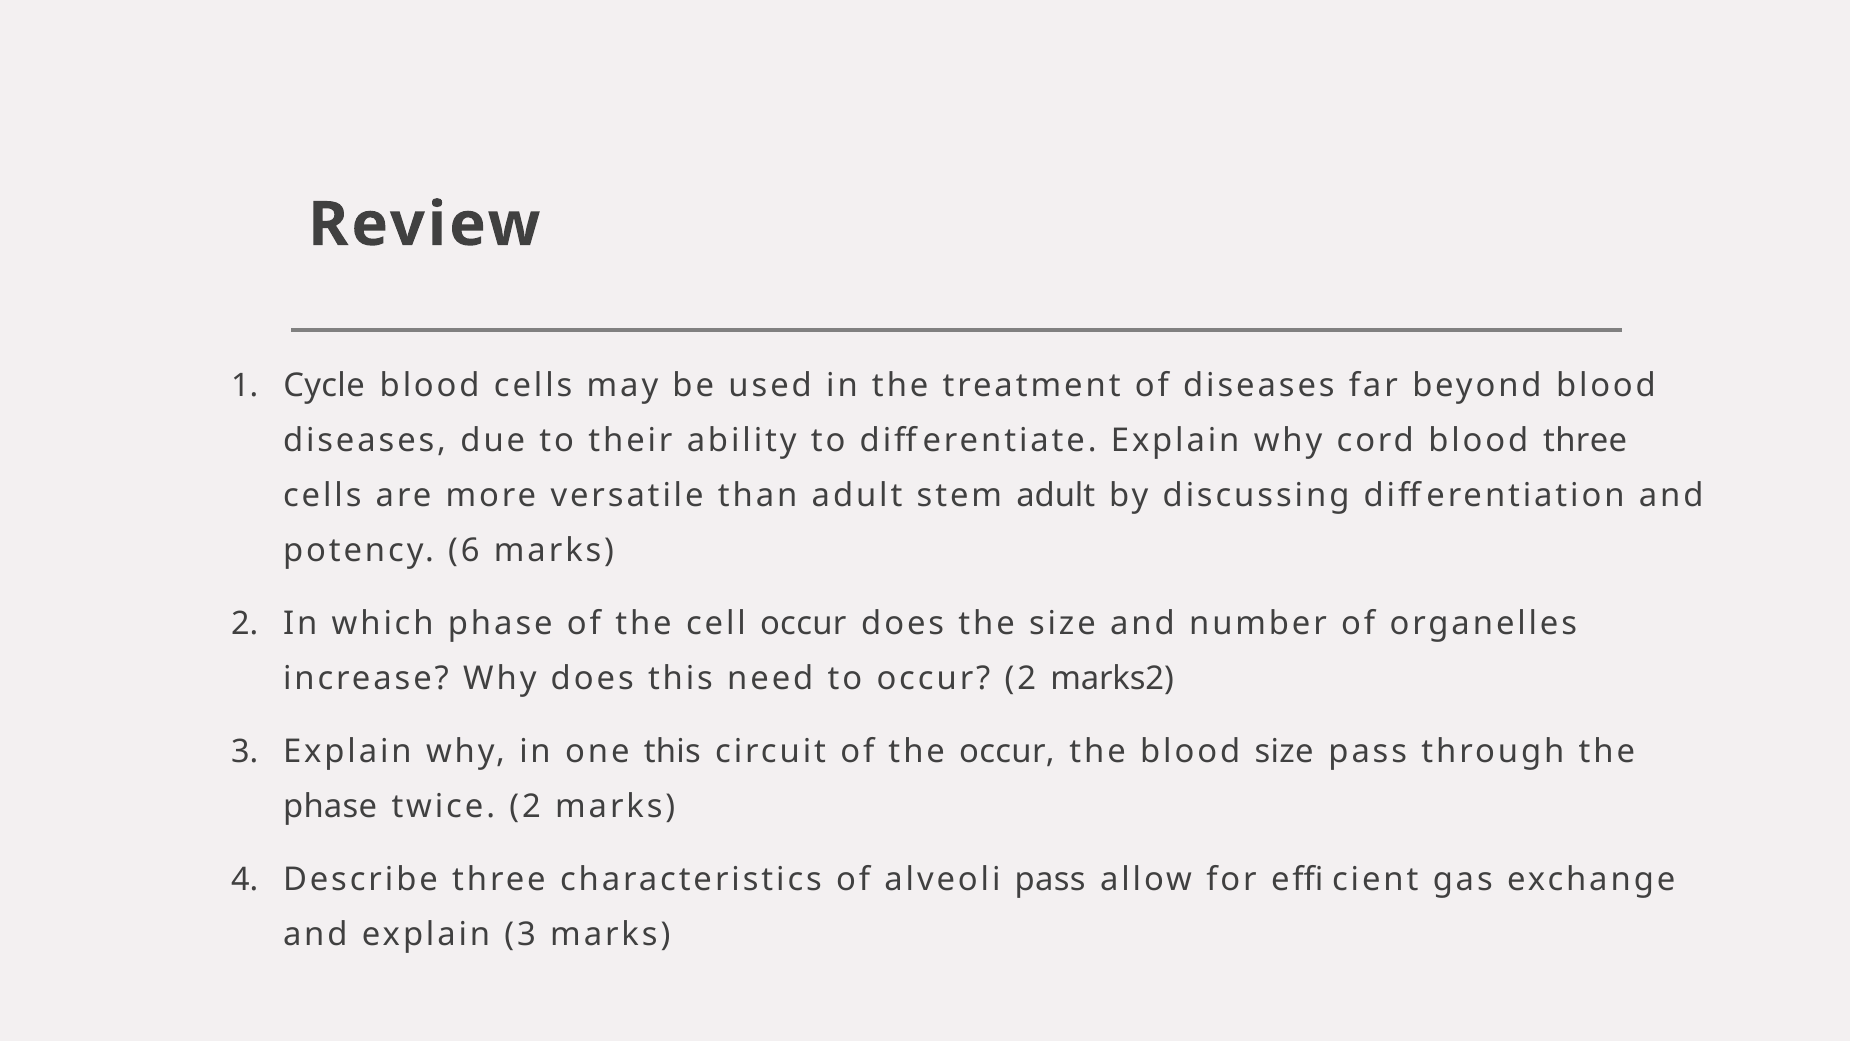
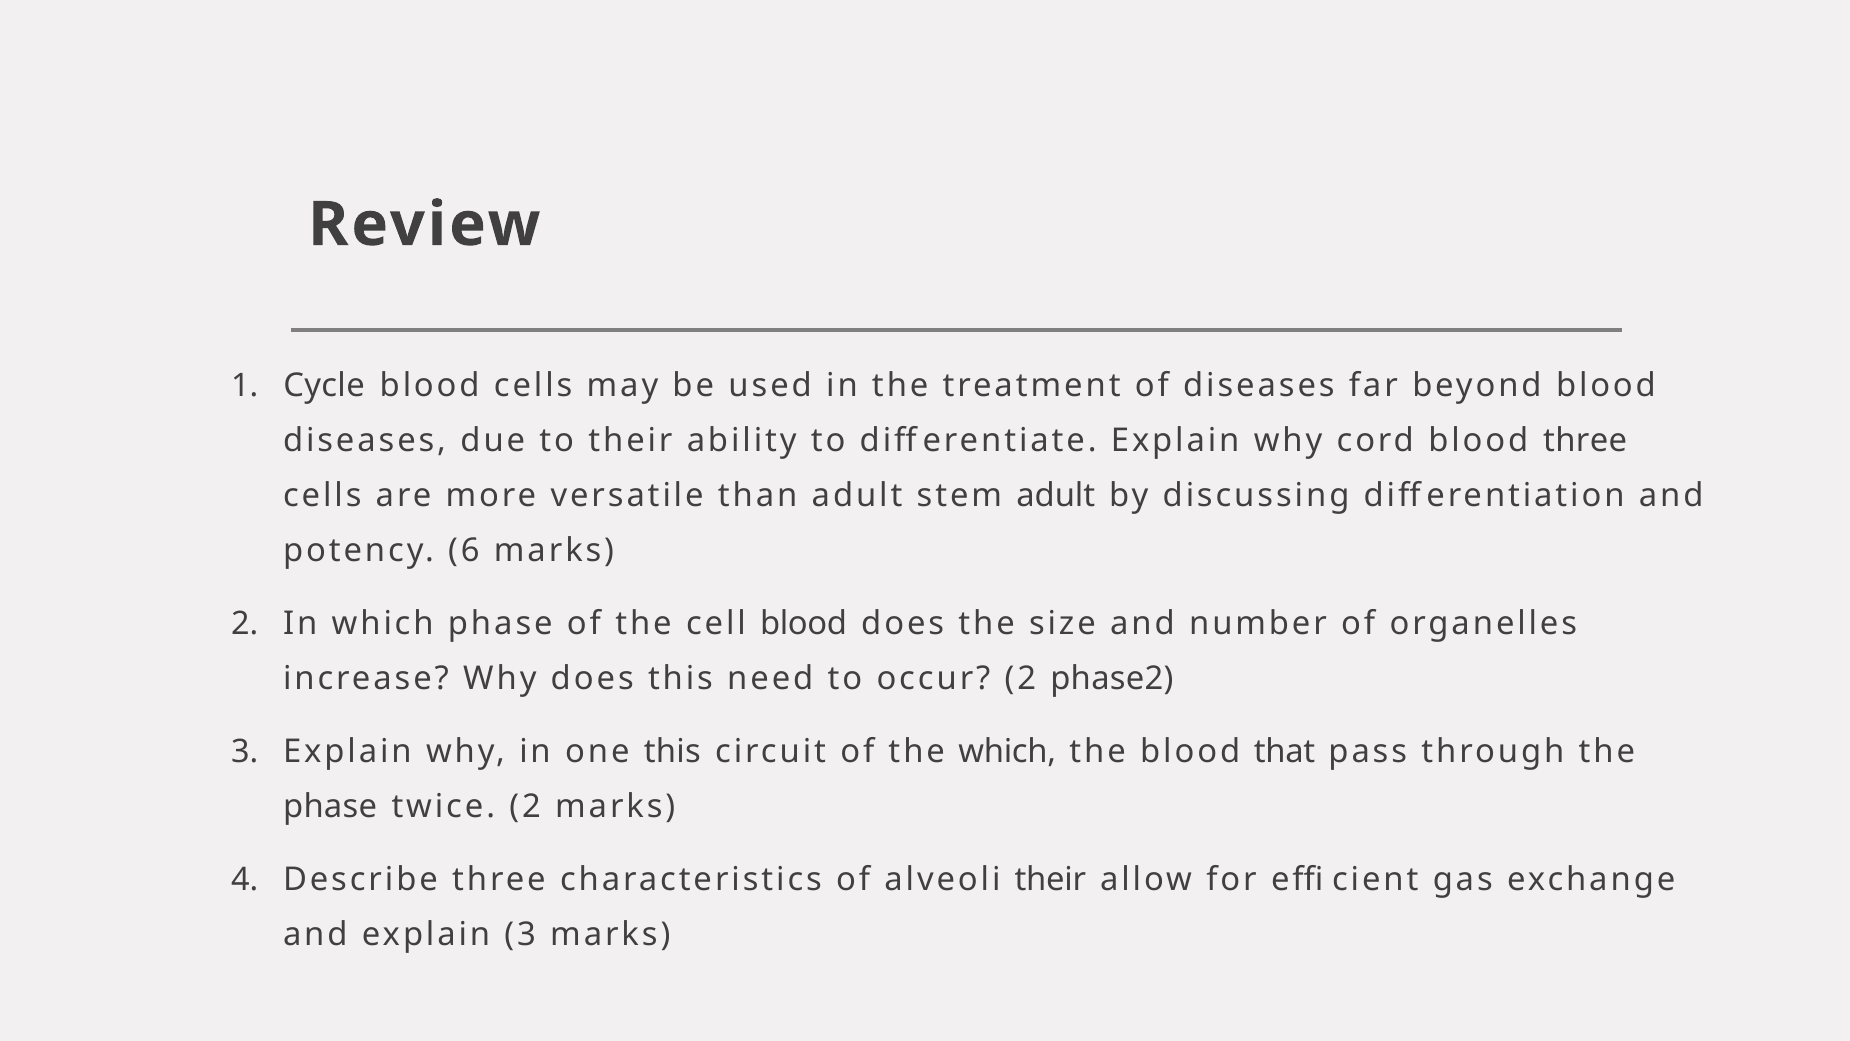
cell occur: occur -> blood (804, 623)
marks2: marks2 -> phase2 (1112, 678)
the occur: occur -> which (1007, 751)
blood size: size -> that (1285, 751)
alveoli pass: pass -> their (1050, 879)
